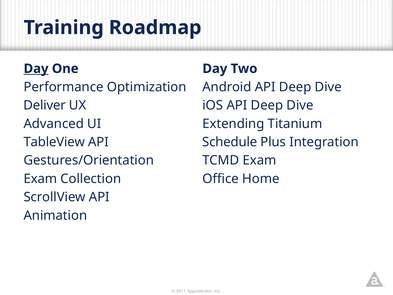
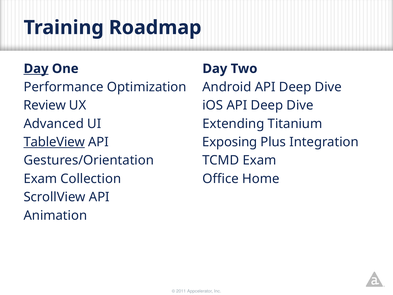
Deliver: Deliver -> Review (45, 105)
TableView underline: none -> present (54, 142)
Schedule: Schedule -> Exposing (230, 142)
